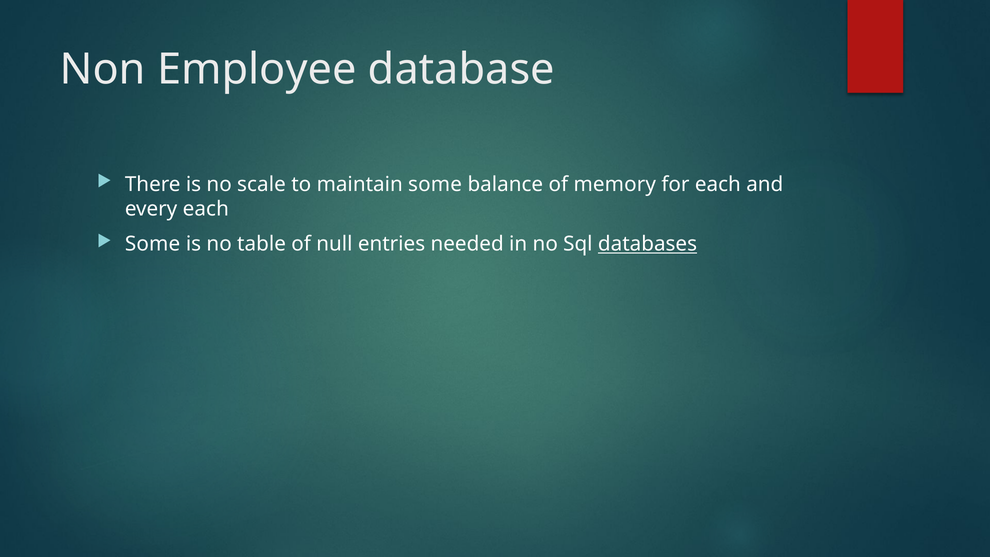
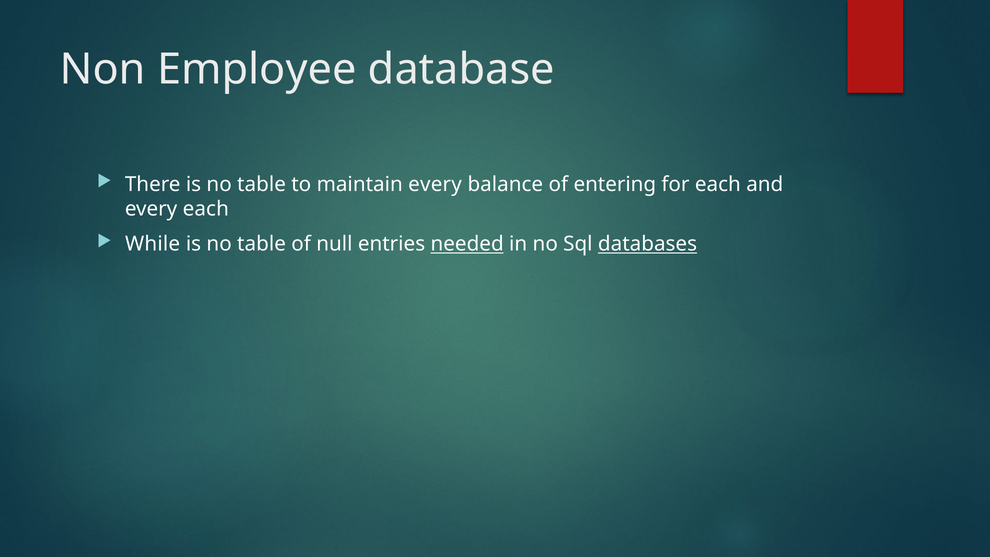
There is no scale: scale -> table (262, 184)
maintain some: some -> every (435, 184)
memory: memory -> entering (615, 184)
Some: Some -> While (153, 244)
needed underline: none -> present (467, 244)
